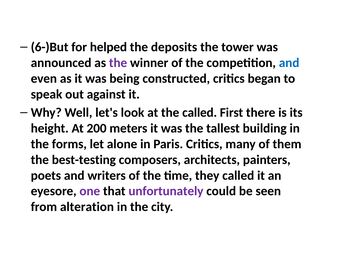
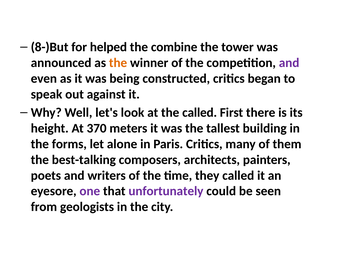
6-)But: 6-)But -> 8-)But (50, 47)
deposits: deposits -> combine (174, 47)
the colour: purple -> orange (118, 63)
and colour: blue -> purple (289, 63)
200: 200 -> 370 (97, 128)
best-testing: best-testing -> best-talking (84, 160)
alteration: alteration -> geologists (87, 207)
